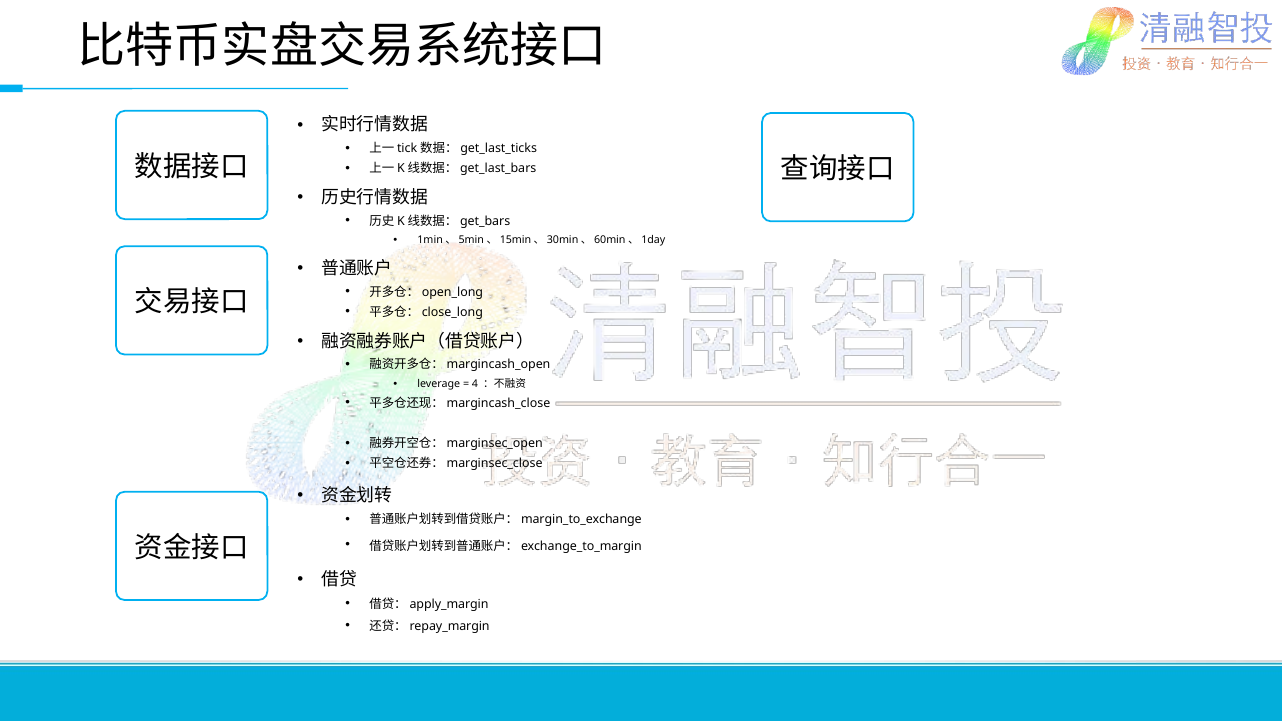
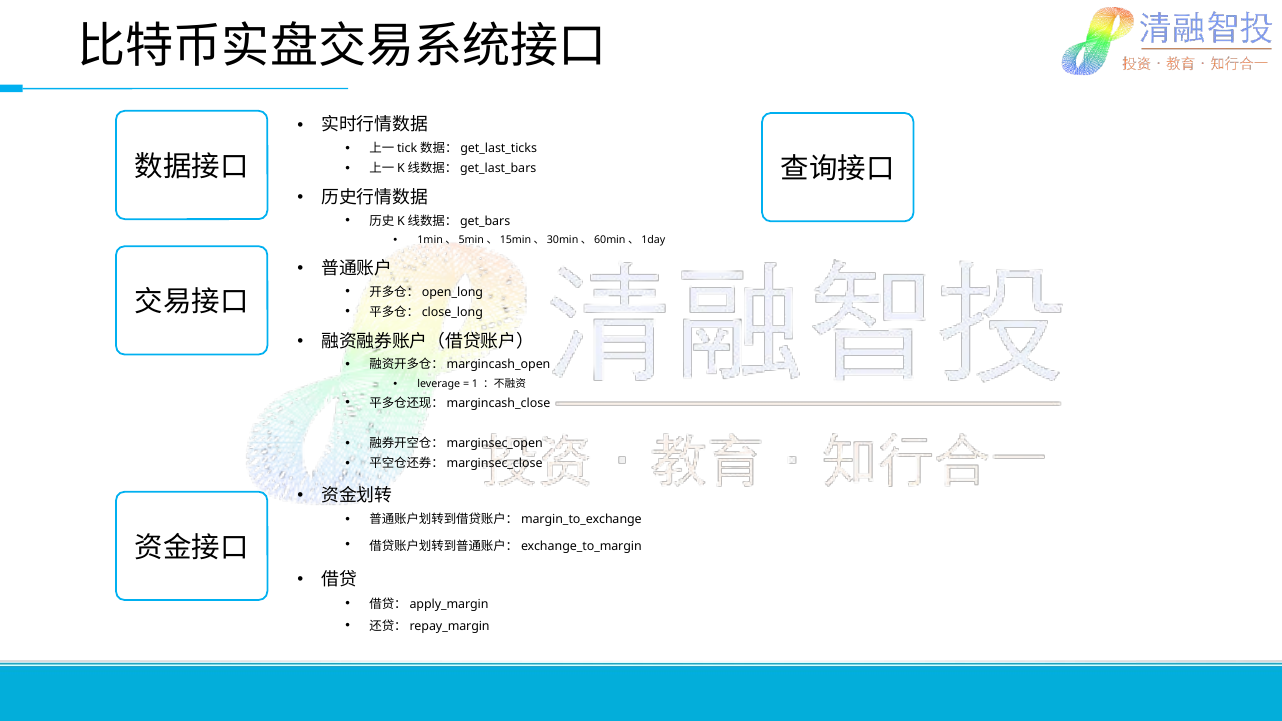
4: 4 -> 1 (475, 384)
